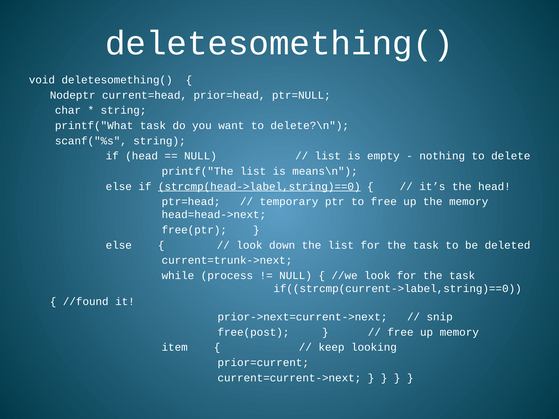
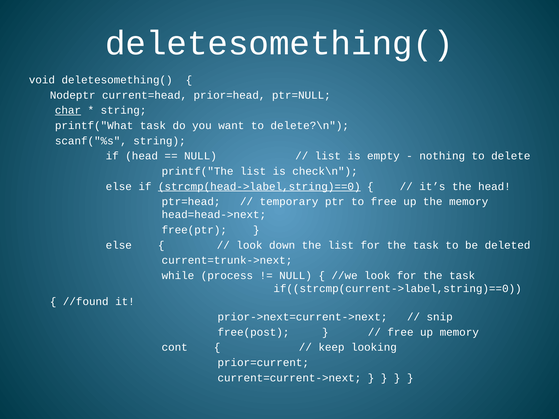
char underline: none -> present (68, 110)
means\n: means\n -> check\n (325, 171)
item: item -> cont (175, 348)
